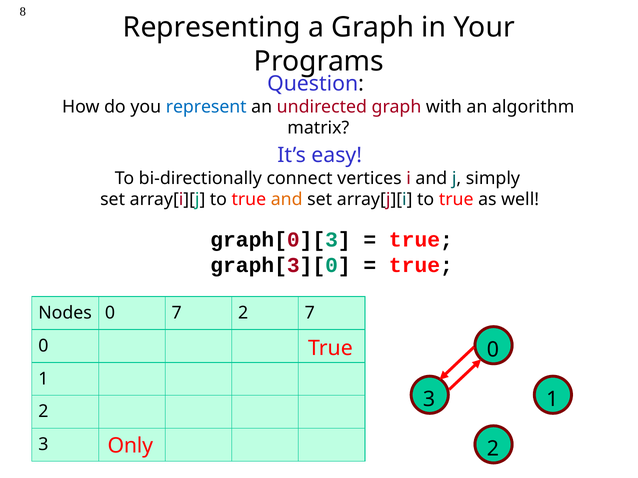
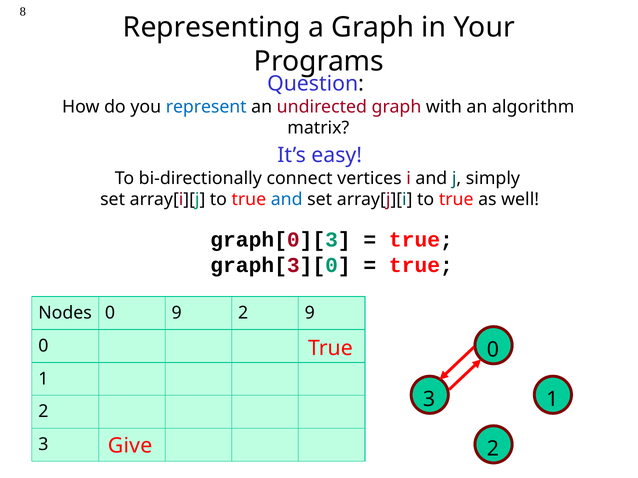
and colour: orange -> blue (287, 200)
0 7: 7 -> 9 (177, 313)
2 7: 7 -> 9 (310, 313)
Only: Only -> Give (130, 446)
